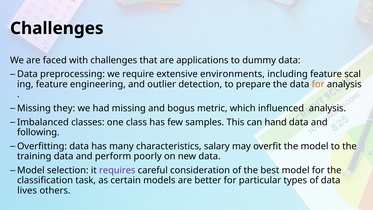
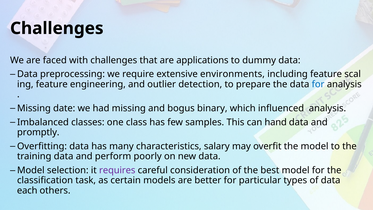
for colour: orange -> blue (318, 84)
they: they -> date (64, 108)
metric: metric -> binary (212, 108)
following: following -> promptly (38, 132)
lives: lives -> each (27, 190)
